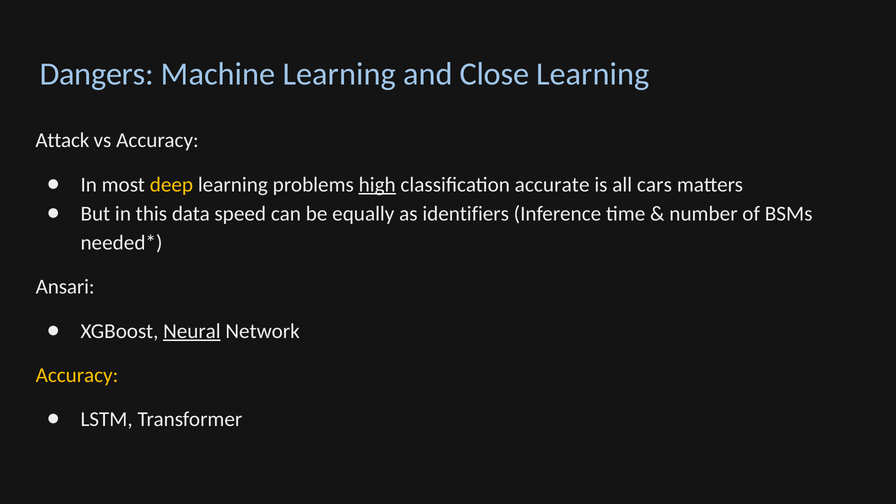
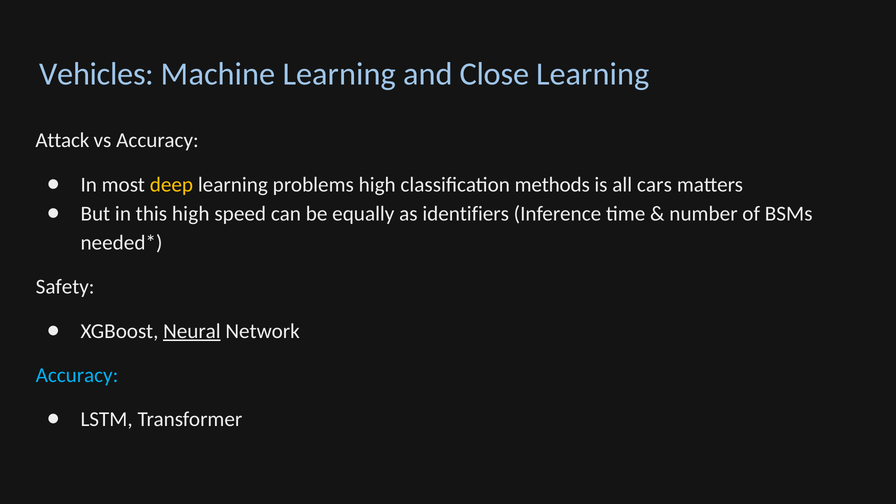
Dangers: Dangers -> Vehicles (97, 74)
high underline: present -> none (377, 185)
accurate: accurate -> methods (552, 185)
this data: data -> high (191, 214)
Ansari: Ansari -> Safety (65, 287)
Accuracy colour: yellow -> light blue (77, 375)
